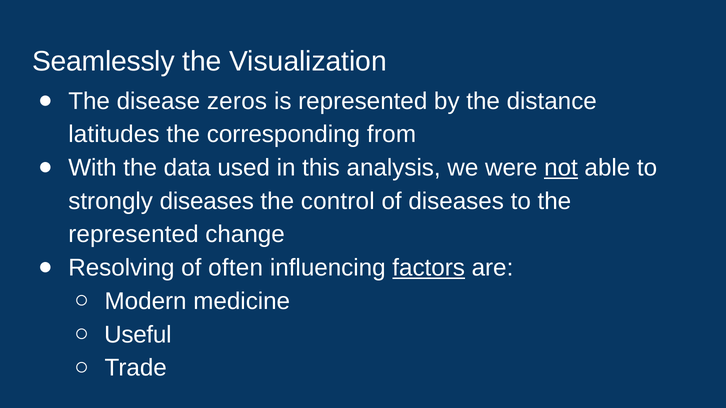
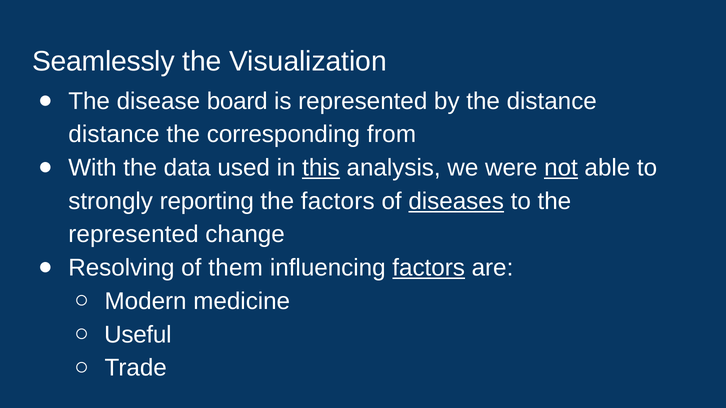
zeros: zeros -> board (237, 101)
latitudes: latitudes -> distance (114, 135)
this underline: none -> present (321, 168)
strongly diseases: diseases -> reporting (207, 201)
the control: control -> factors (338, 201)
diseases underline: none -> present (456, 201)
often: often -> them (236, 268)
